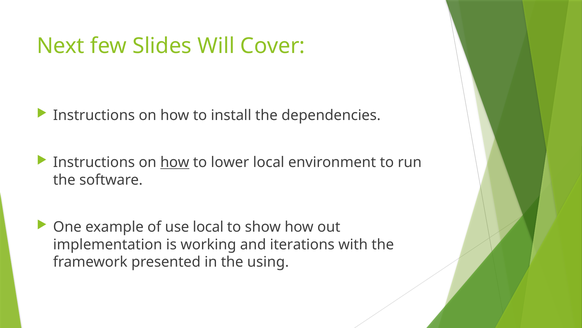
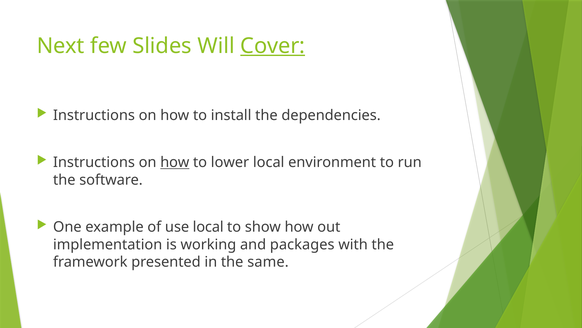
Cover underline: none -> present (273, 46)
iterations: iterations -> packages (302, 244)
using: using -> same (268, 262)
